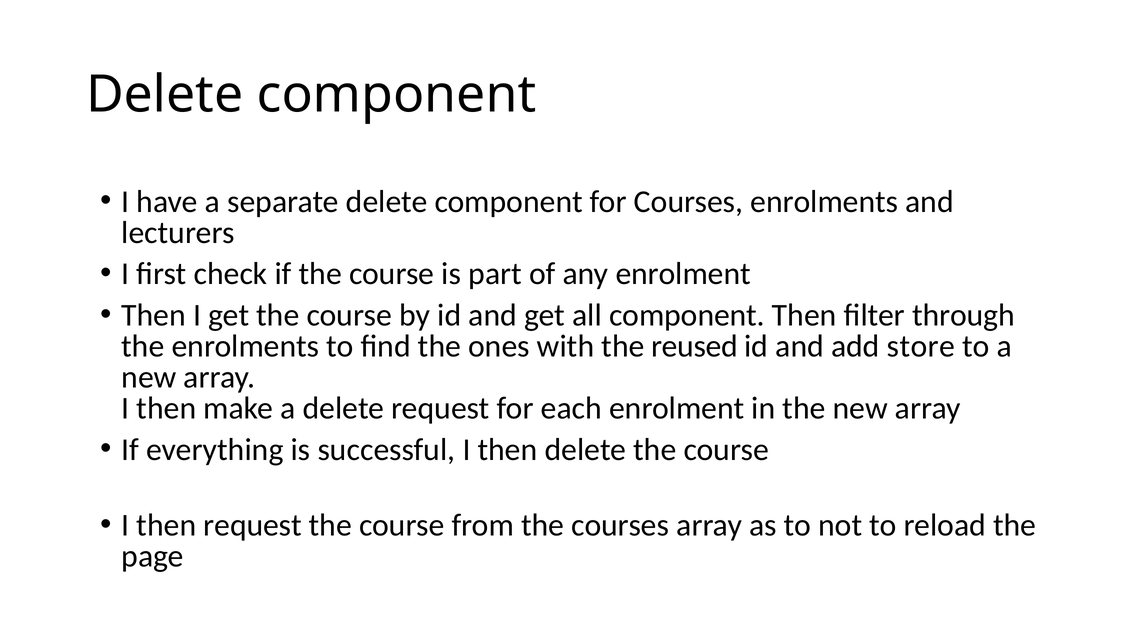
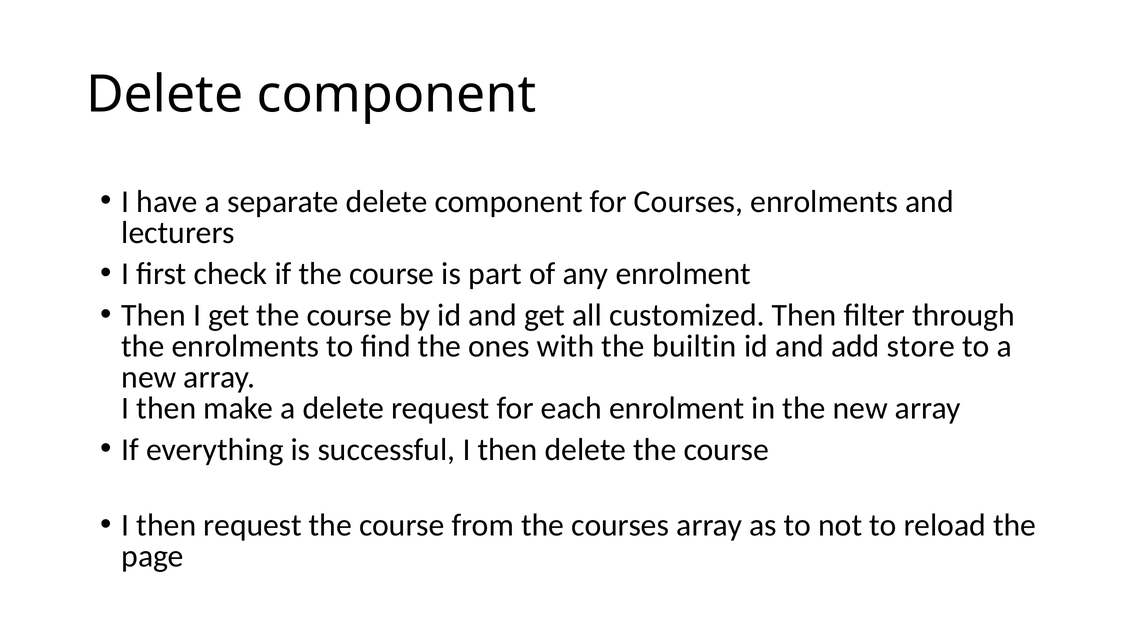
all component: component -> customized (687, 315)
reused: reused -> builtin (694, 346)
